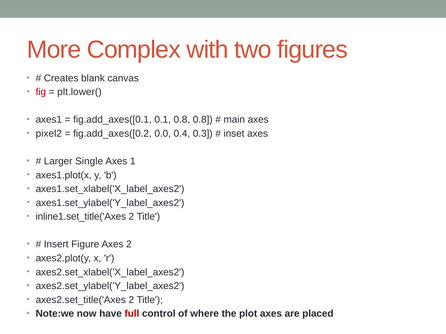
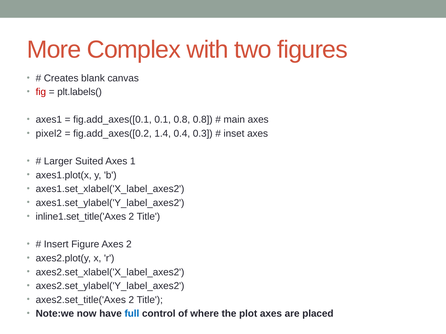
plt.lower(: plt.lower( -> plt.labels( (80, 92)
0.0: 0.0 -> 1.4 (163, 134)
Single: Single -> Suited (89, 162)
full colour: red -> blue (132, 314)
